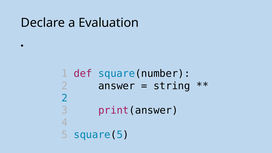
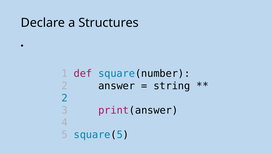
Evaluation: Evaluation -> Structures (109, 23)
